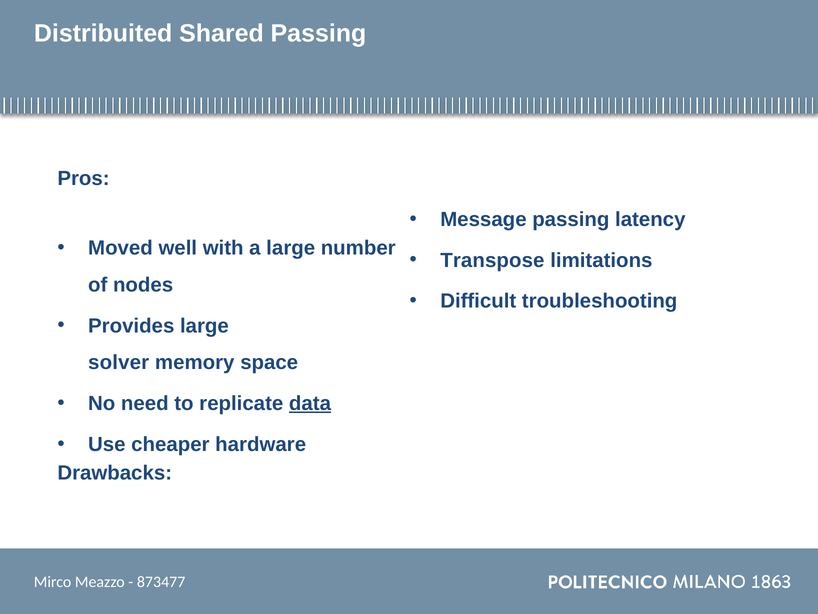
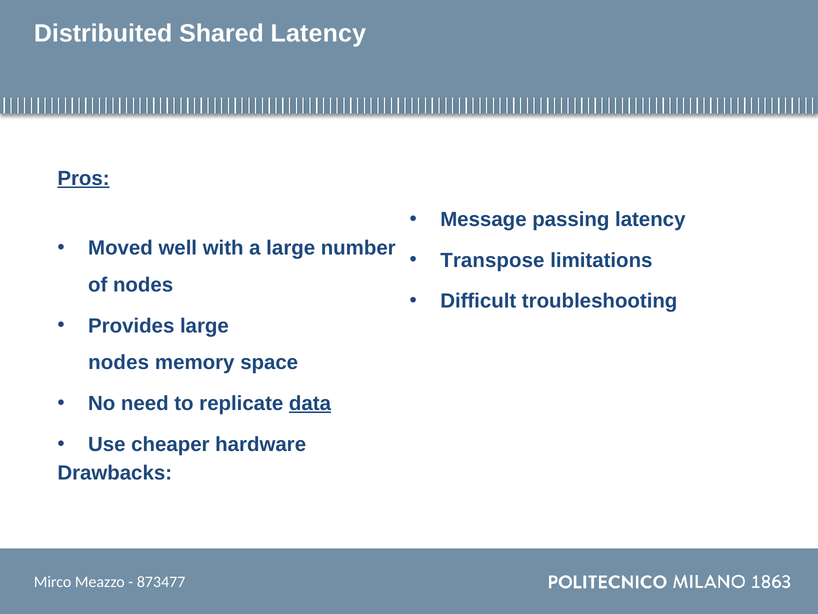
Shared Passing: Passing -> Latency (318, 33)
Pros underline: none -> present (84, 178)
solver: solver -> nodes (119, 362)
